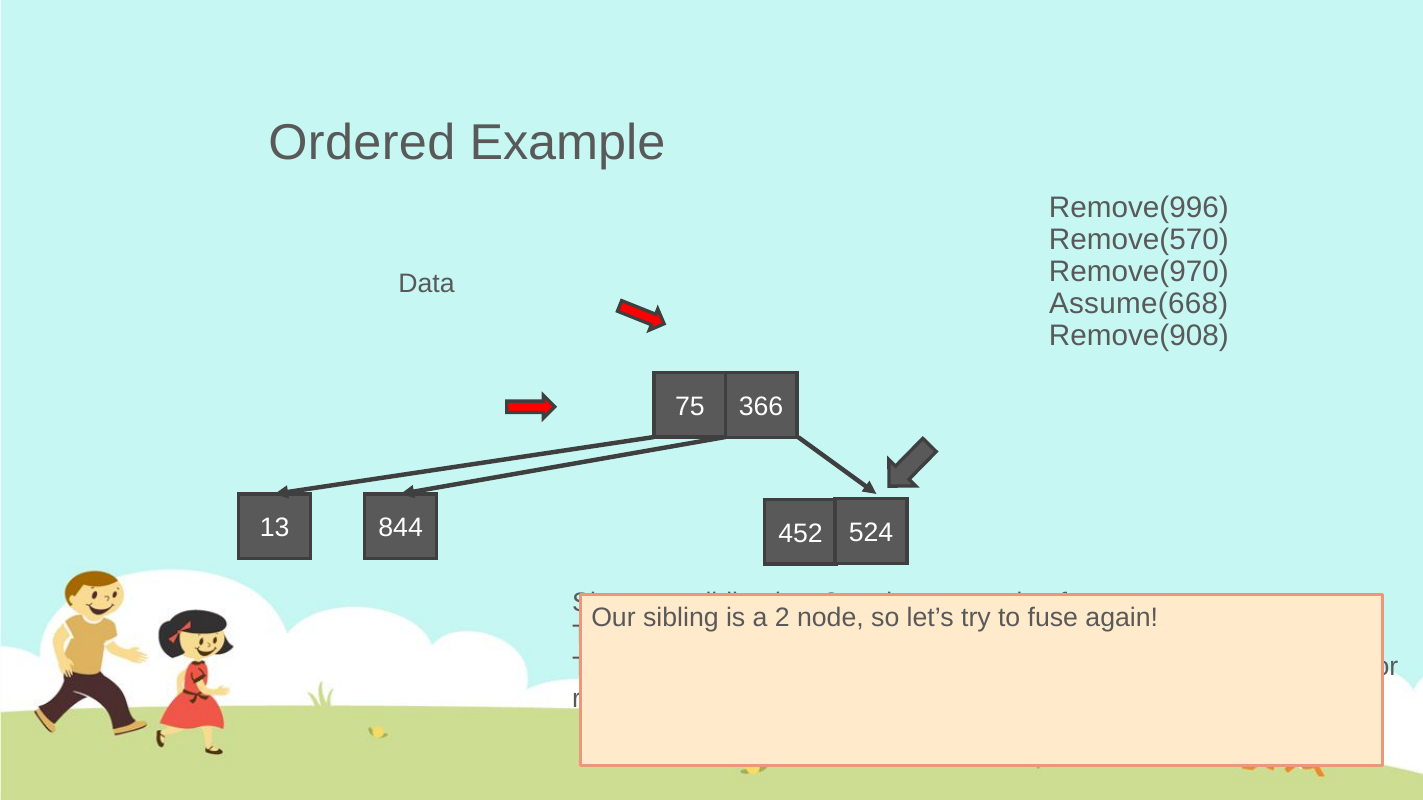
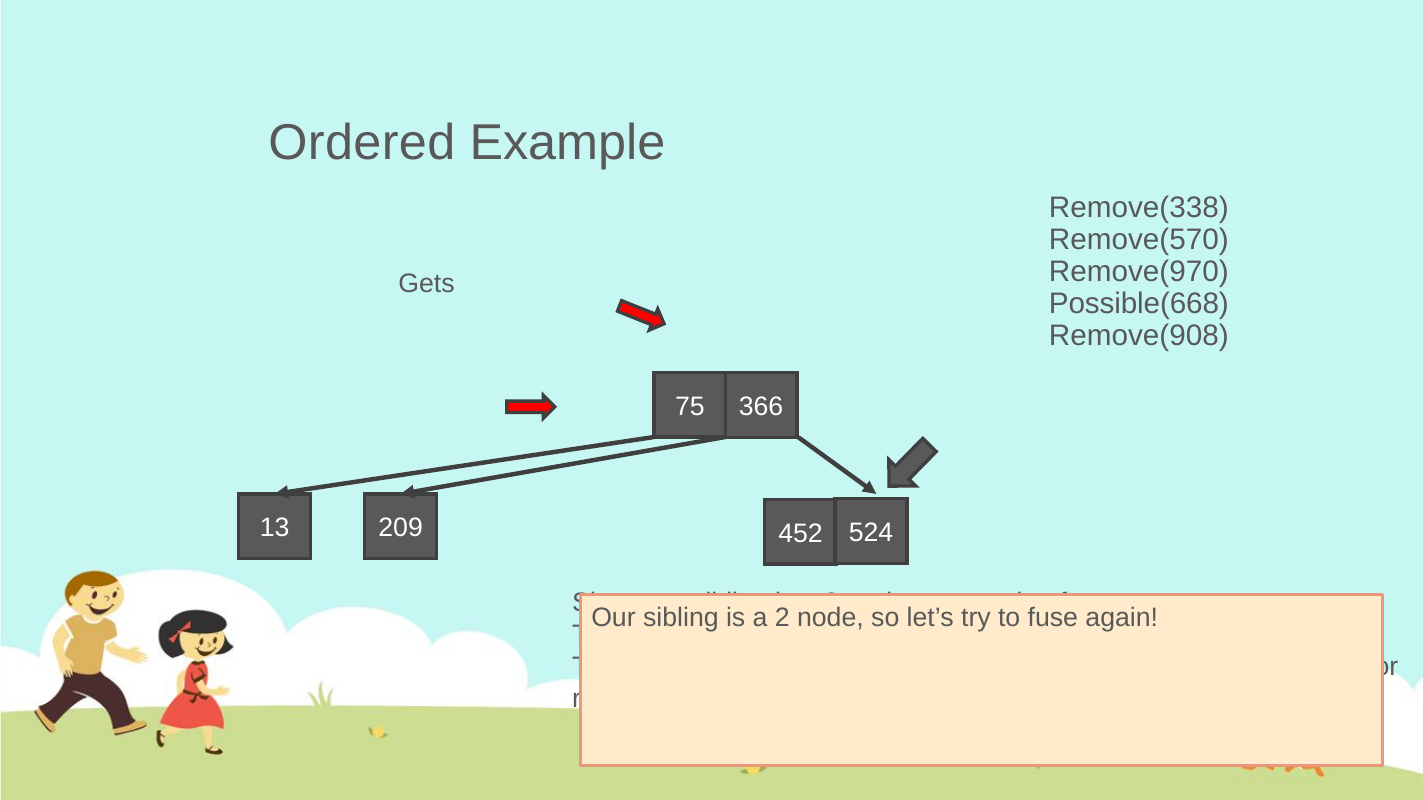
Remove(996: Remove(996 -> Remove(338 (1139, 208)
Data: Data -> Gets (427, 284)
Assume(668: Assume(668 -> Possible(668 (1139, 304)
844: 844 -> 209 (401, 528)
